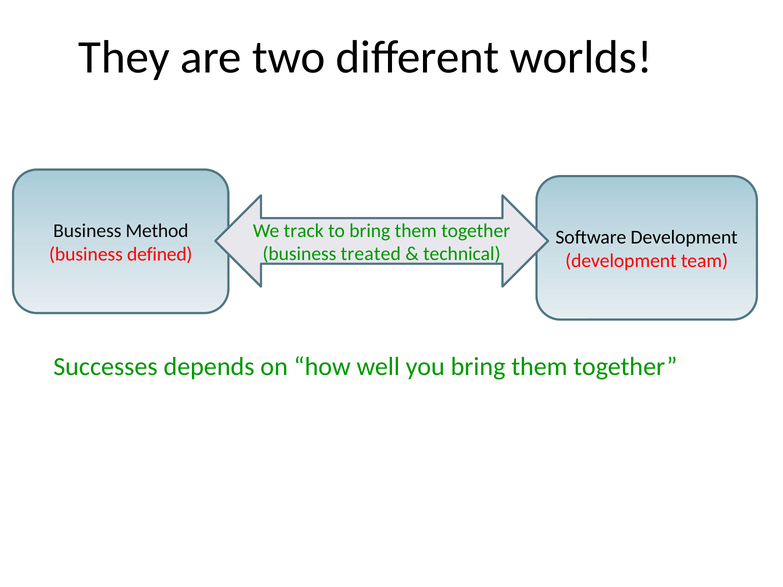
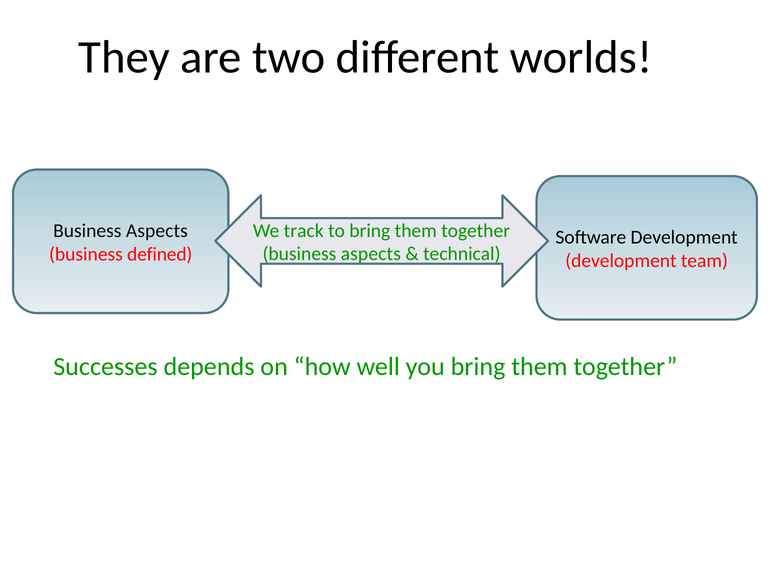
Method: Method -> Aspects (157, 231)
treated: treated -> aspects (371, 254)
